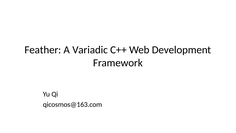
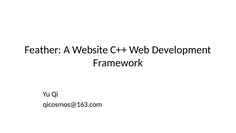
Variadic: Variadic -> Website (90, 50)
